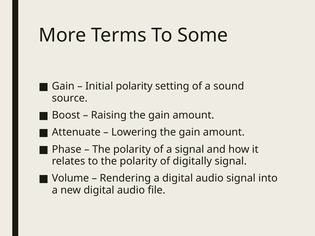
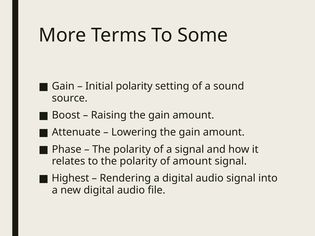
of digitally: digitally -> amount (192, 161)
Volume: Volume -> Highest (70, 178)
